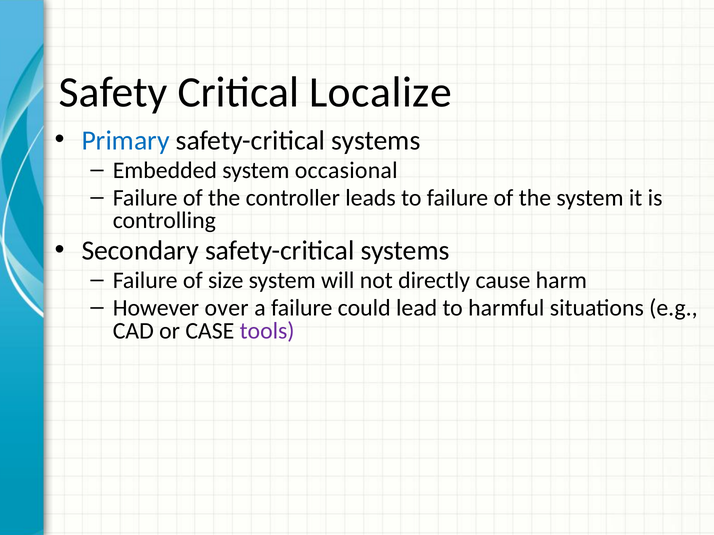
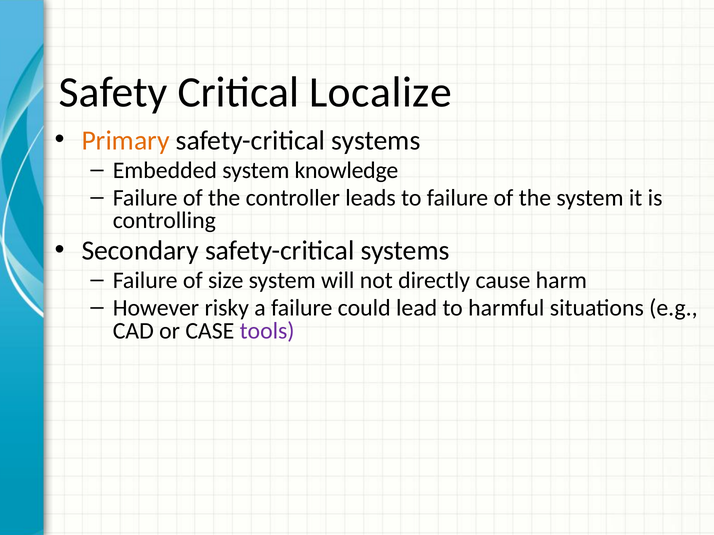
Primary colour: blue -> orange (126, 141)
occasional: occasional -> knowledge (346, 170)
over: over -> risky (227, 308)
